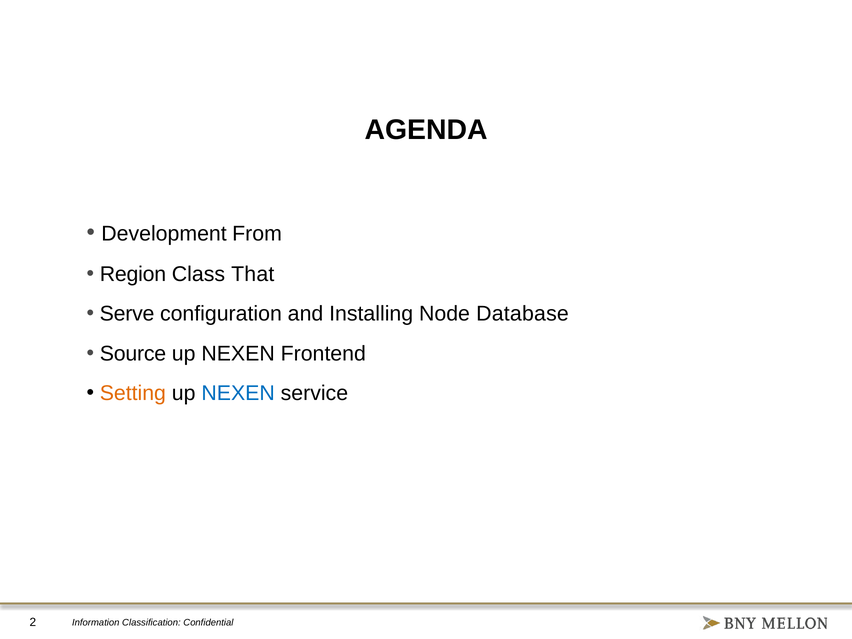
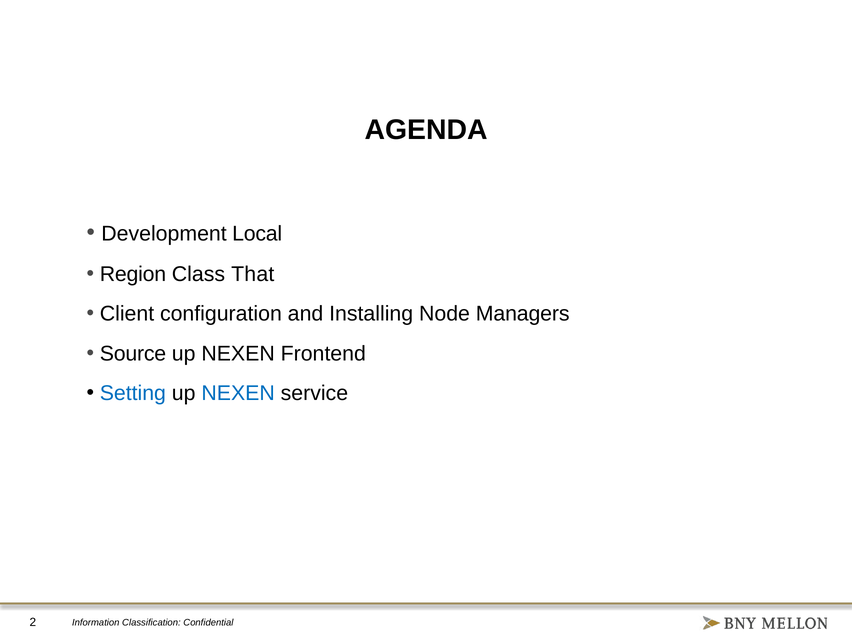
From: From -> Local (257, 234)
Serve: Serve -> Client (127, 314)
Database: Database -> Managers (523, 314)
Setting colour: orange -> blue (133, 393)
